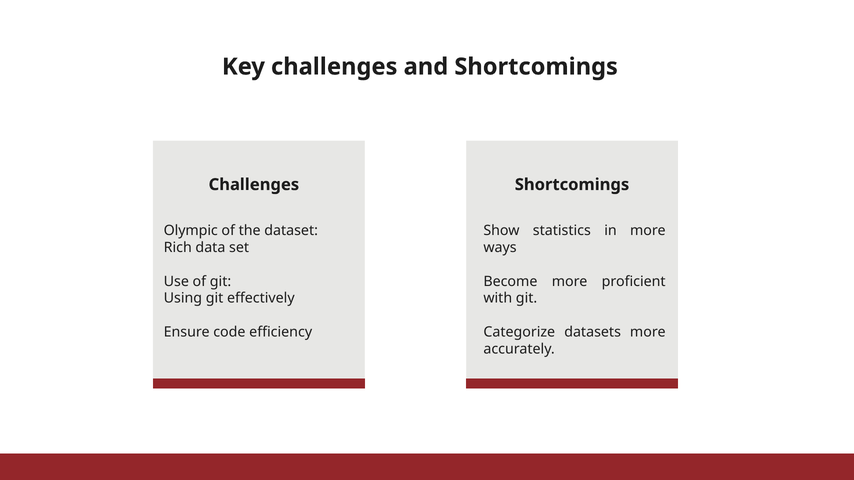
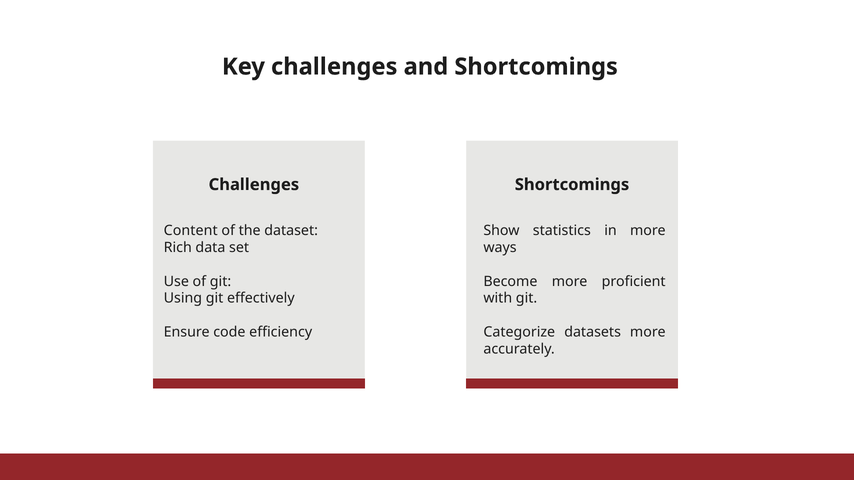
Olympic: Olympic -> Content (191, 231)
